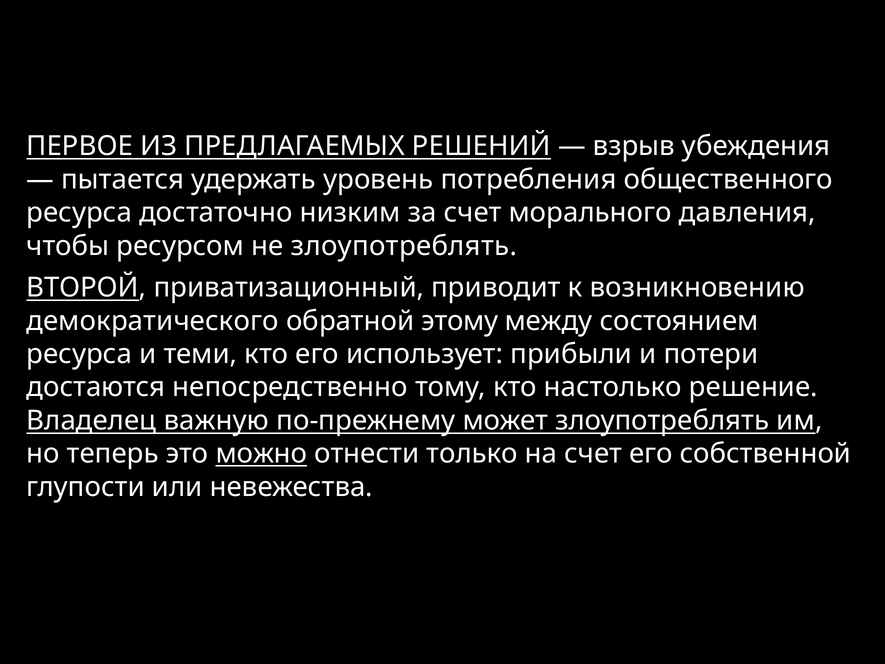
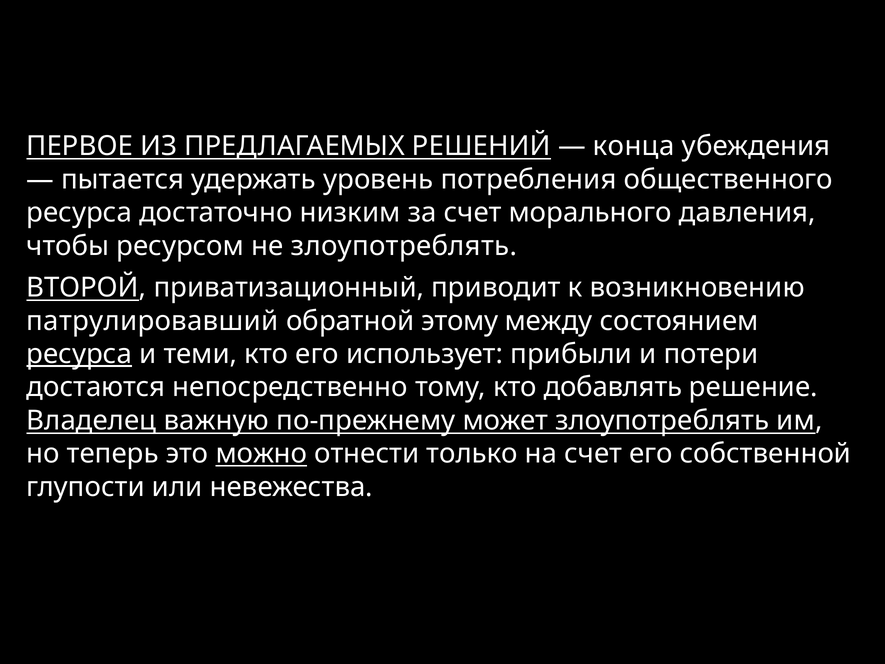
взрыв: взрыв -> конца (634, 146)
демократического: демократического -> патрулировавший (152, 321)
ресурса underline: none -> present (79, 354)
настолько: настолько -> добавлять (613, 387)
